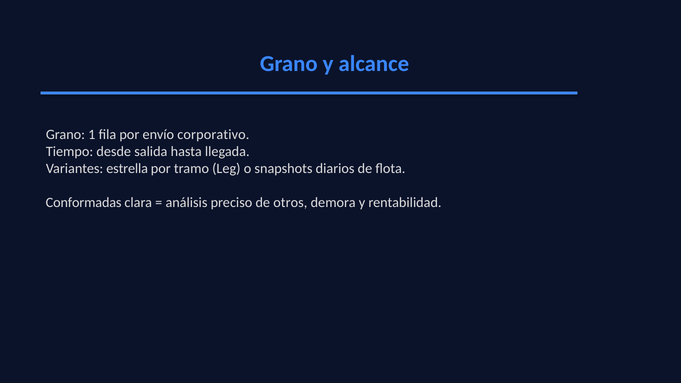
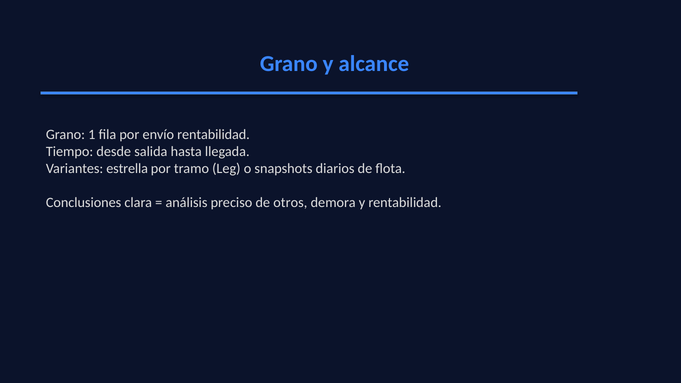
envío corporativo: corporativo -> rentabilidad (213, 135)
Conformadas: Conformadas -> Conclusiones (84, 203)
